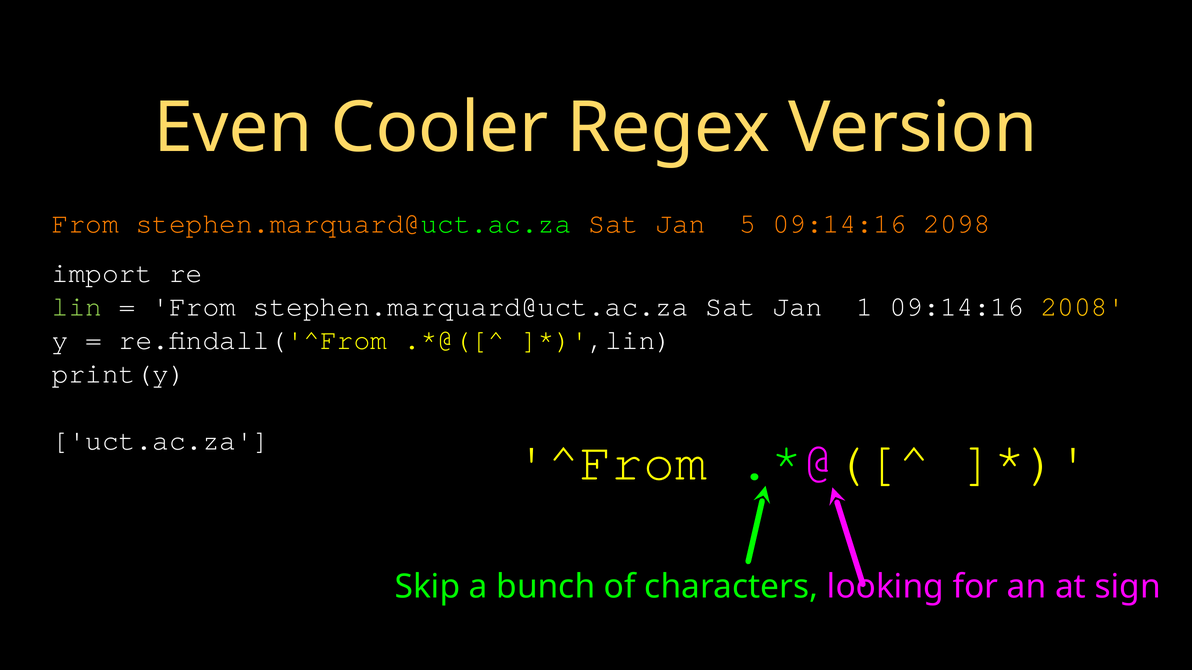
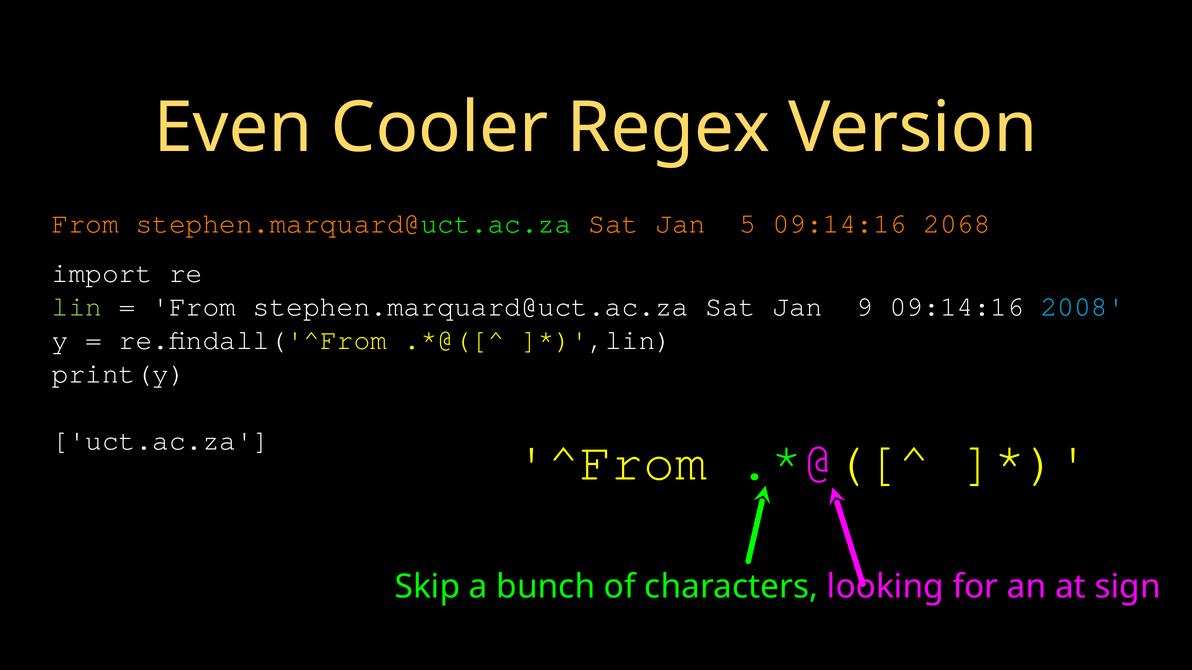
2098: 2098 -> 2068 (957, 224)
1: 1 -> 9 (865, 307)
2008 colour: yellow -> light blue (1082, 307)
